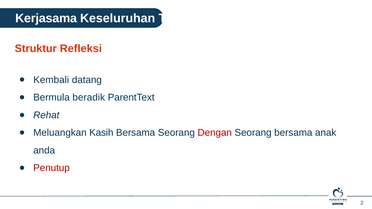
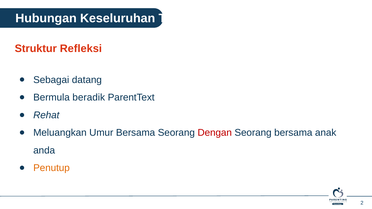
Kerjasama: Kerjasama -> Hubungan (46, 18)
Kembali: Kembali -> Sebagai (51, 80)
Kasih: Kasih -> Umur (101, 133)
Penutup colour: red -> orange (52, 168)
